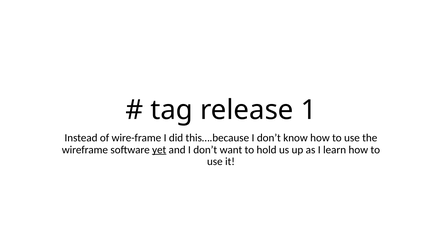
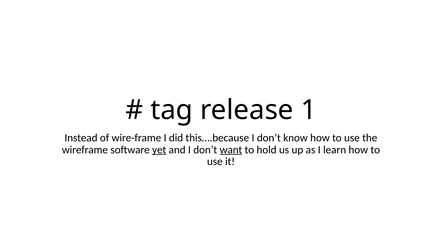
want underline: none -> present (231, 150)
